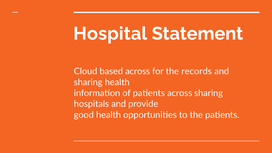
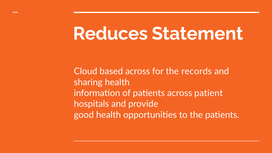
Hospital: Hospital -> Reduces (110, 34)
across sharing: sharing -> patient (209, 93)
